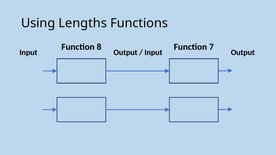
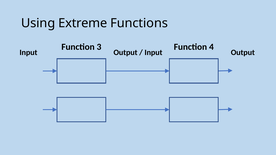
Lengths: Lengths -> Extreme (83, 23)
7: 7 -> 4 (211, 47)
8: 8 -> 3 (99, 47)
